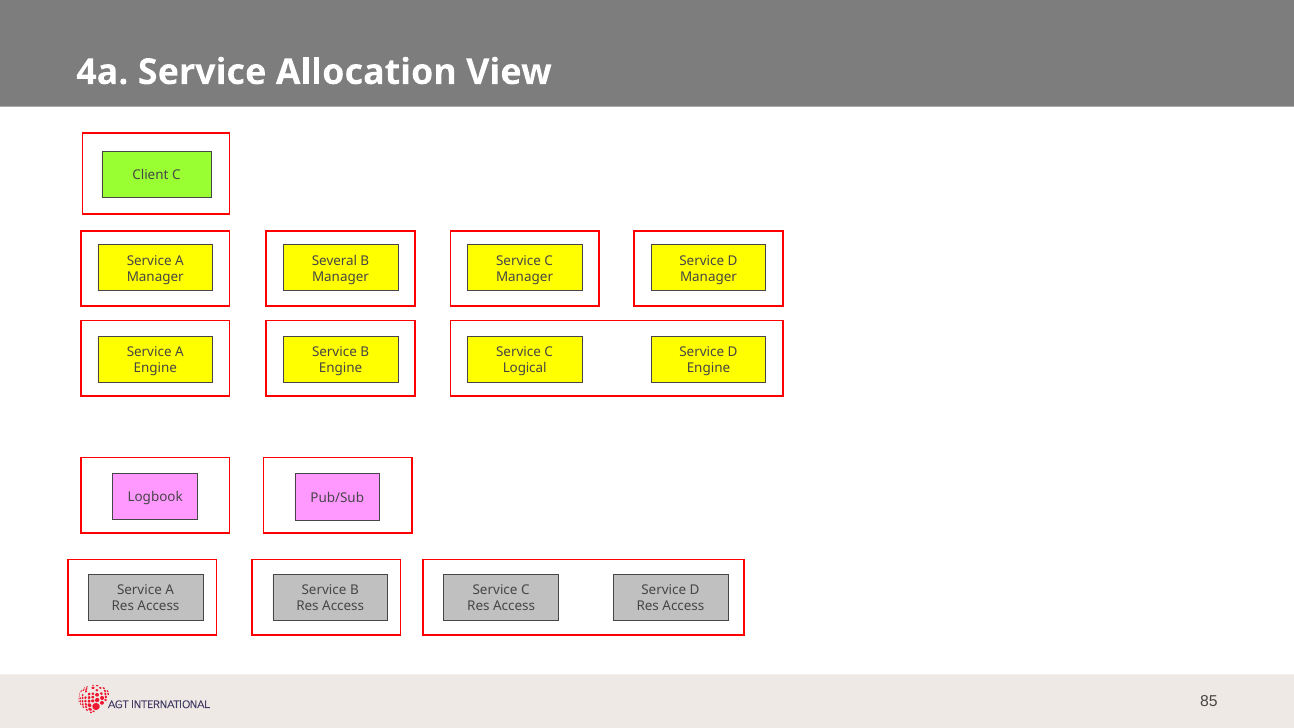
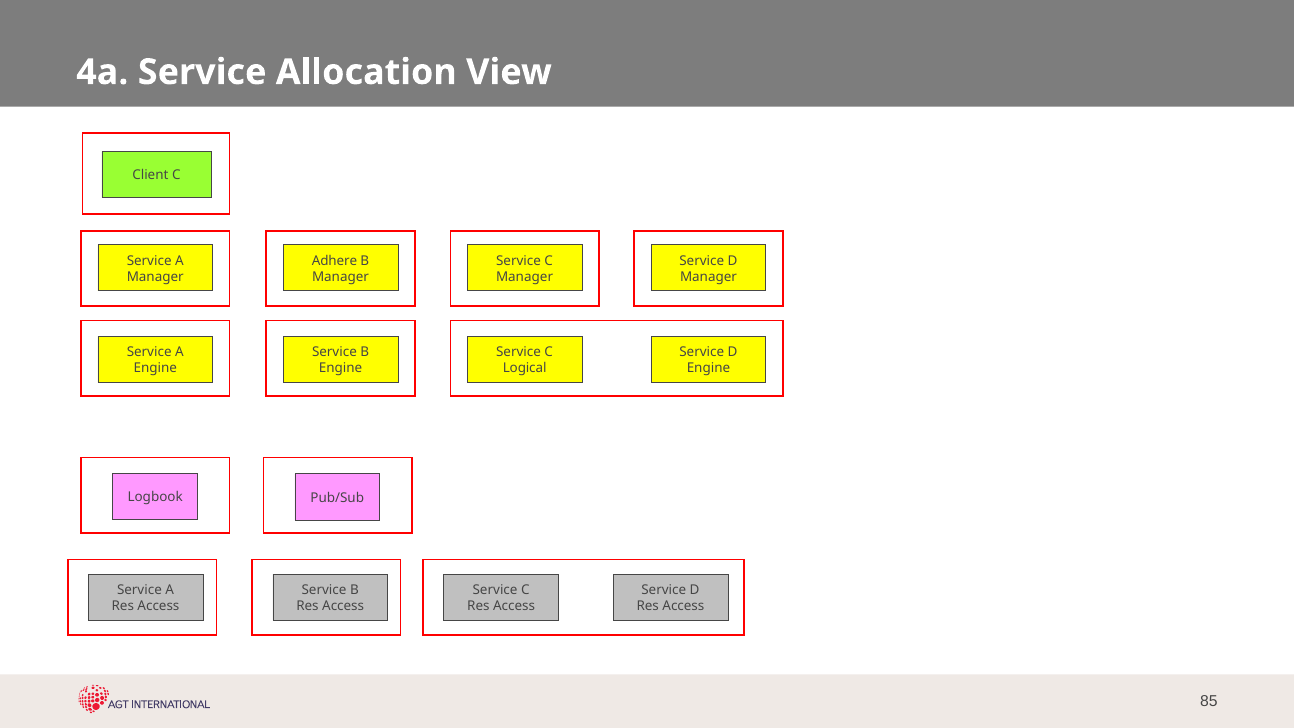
Several: Several -> Adhere (335, 261)
